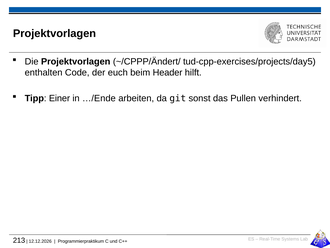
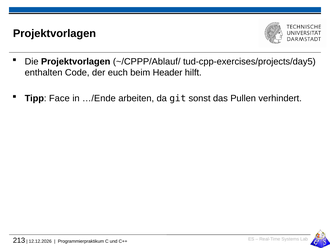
~/CPPP/Ändert/: ~/CPPP/Ändert/ -> ~/CPPP/Ablauf/ (147, 61)
Einer: Einer -> Face (59, 98)
